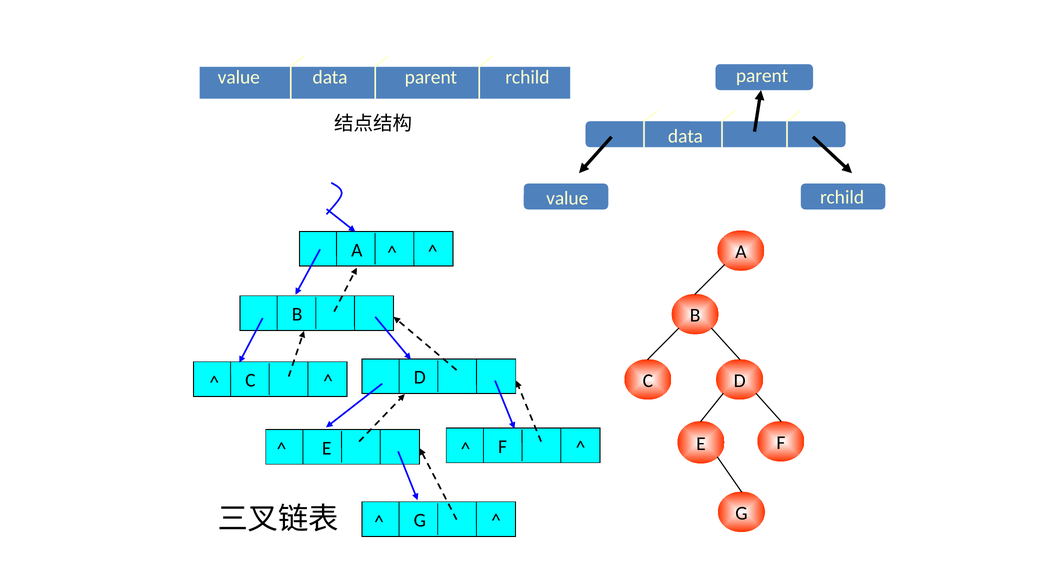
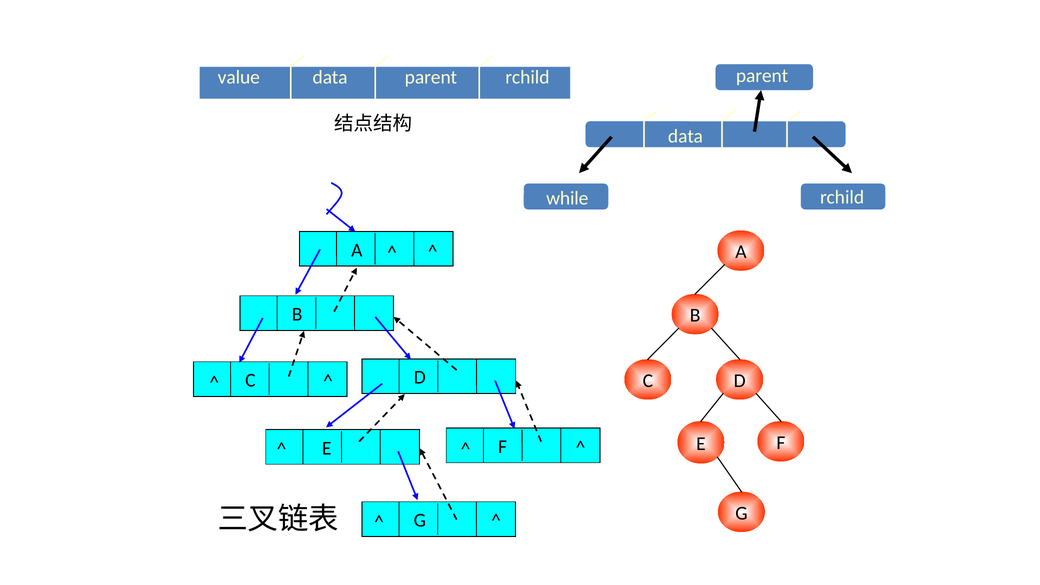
value: value -> while (567, 198)
